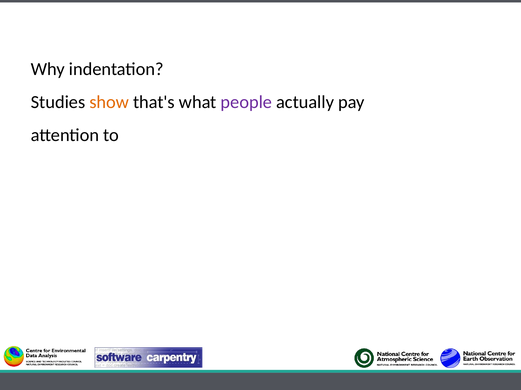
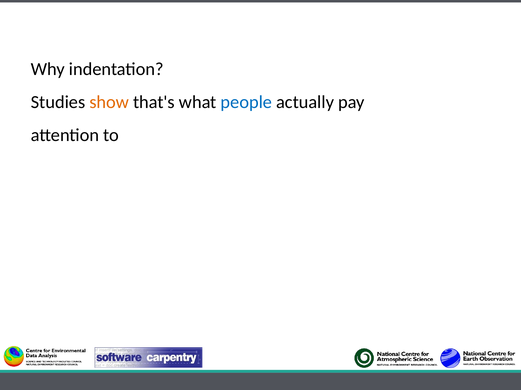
people colour: purple -> blue (246, 102)
